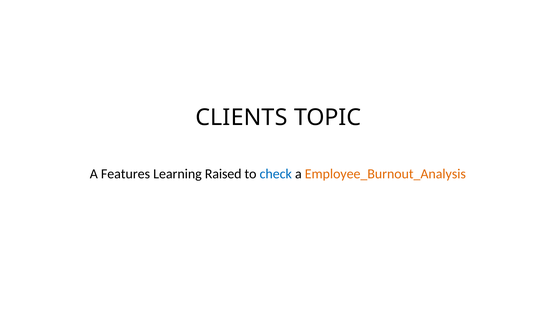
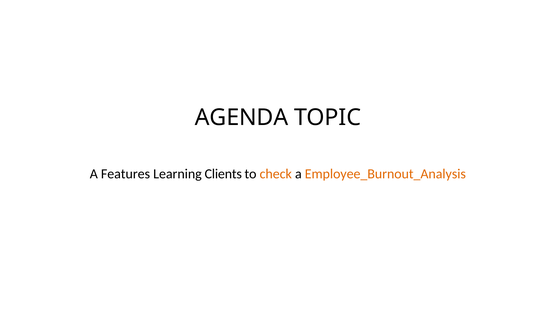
CLIENTS: CLIENTS -> AGENDA (242, 118)
Raised: Raised -> Clients (223, 174)
check colour: blue -> orange (276, 174)
